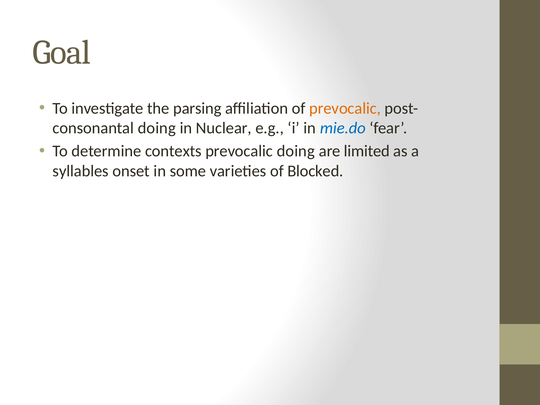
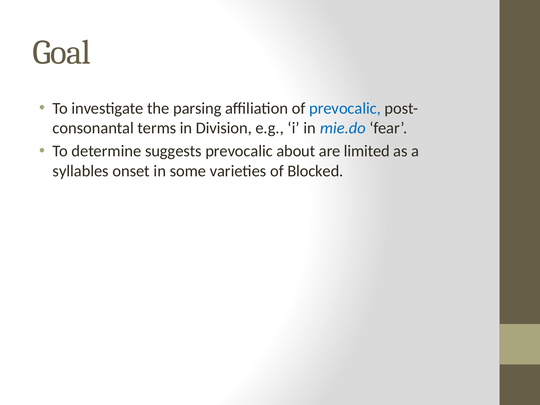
prevocalic colour: orange -> blue (345, 108)
doing: doing -> terms (157, 128)
Nuclear: Nuclear -> Division (224, 128)
contexts: contexts -> suggests (173, 151)
prevocalic doing: doing -> about (296, 151)
